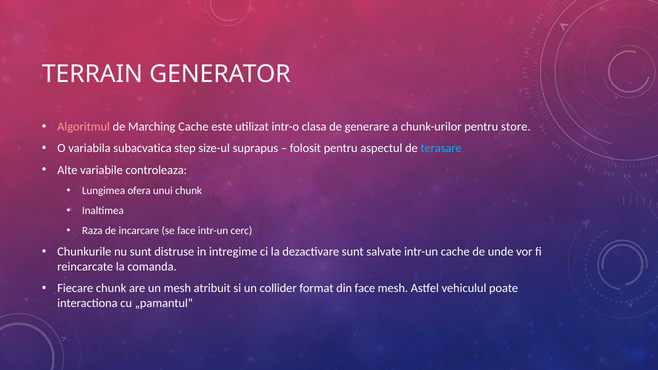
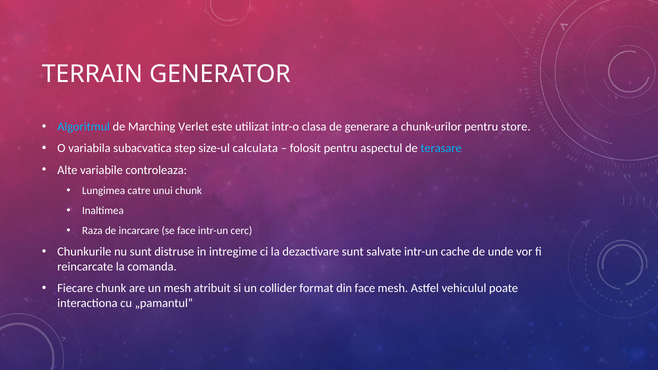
Algoritmul colour: pink -> light blue (84, 127)
Marching Cache: Cache -> Verlet (193, 127)
suprapus: suprapus -> calculata (255, 148)
ofera: ofera -> catre (139, 191)
